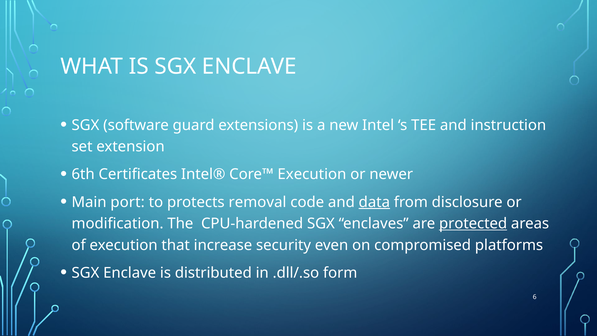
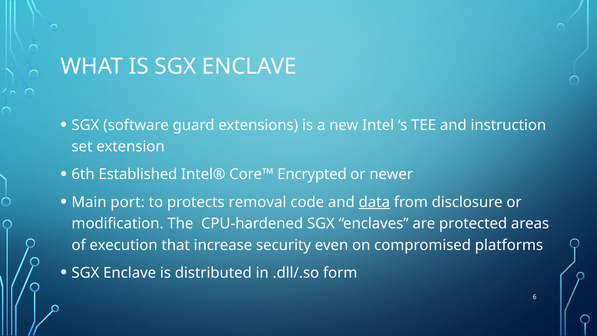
Certificates: Certificates -> Established (138, 174)
Core™ Execution: Execution -> Encrypted (312, 174)
protected underline: present -> none (473, 223)
